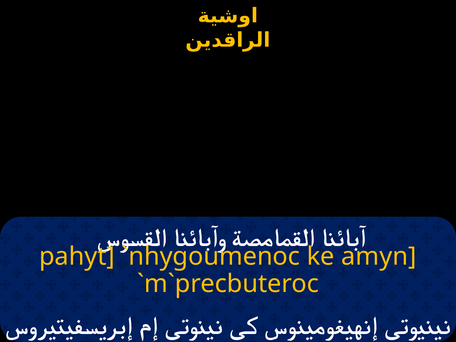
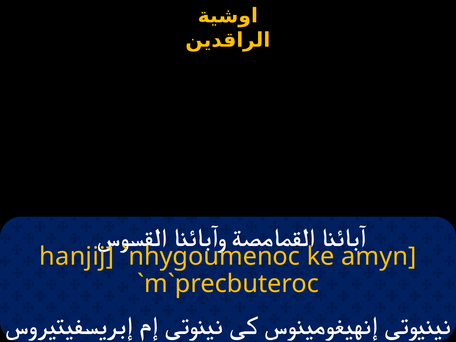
pahyt: pahyt -> hanjij (77, 257)
